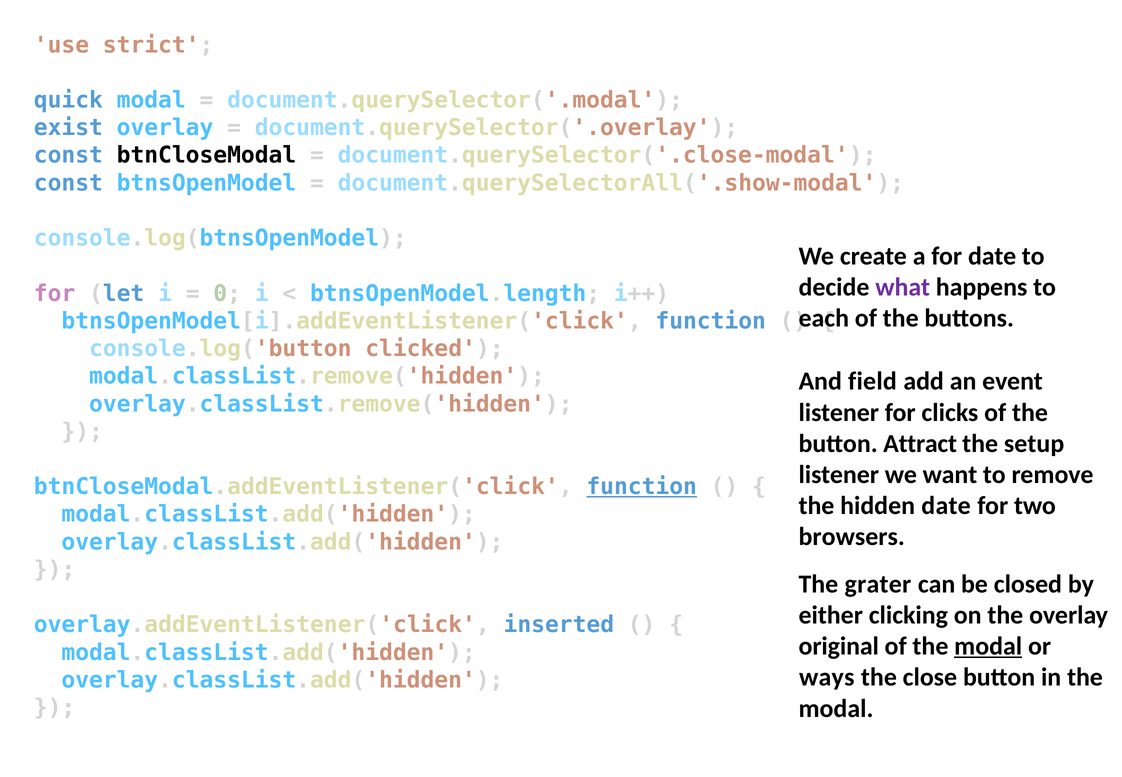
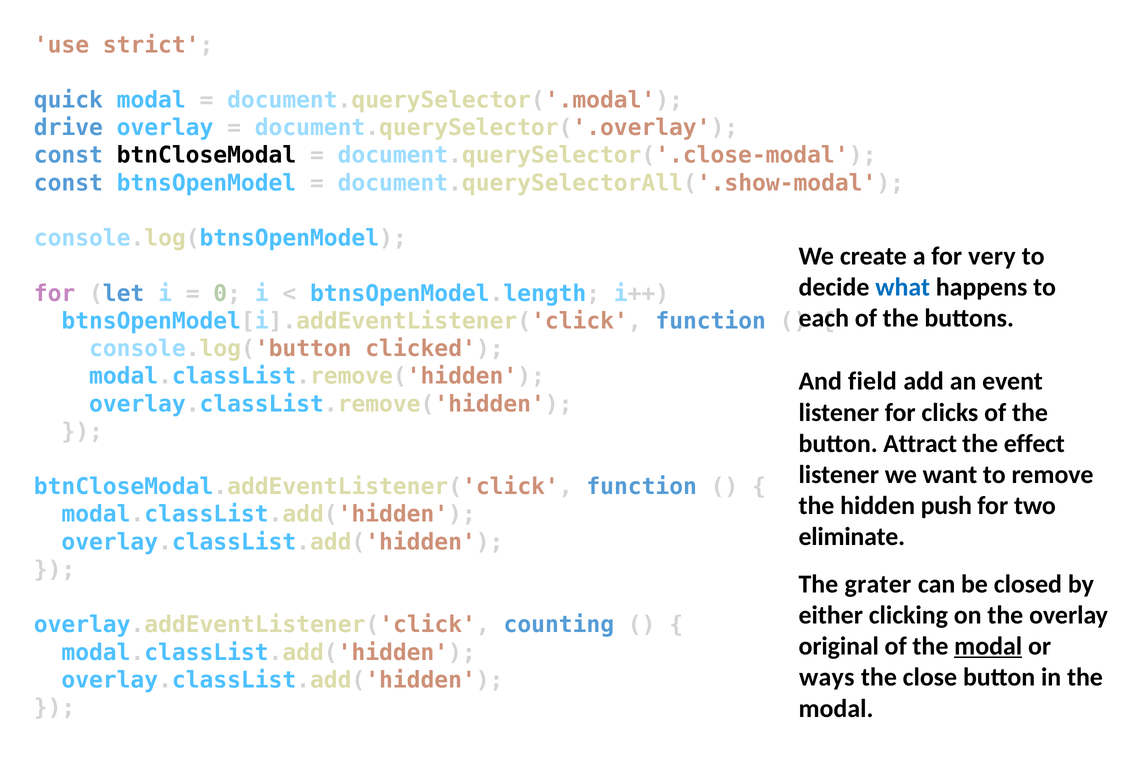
exist: exist -> drive (68, 128)
for date: date -> very (992, 256)
what colour: purple -> blue (903, 287)
setup: setup -> effect (1034, 443)
function underline: present -> none (642, 487)
hidden date: date -> push (946, 506)
browsers: browsers -> eliminate (852, 537)
inserted: inserted -> counting (559, 625)
